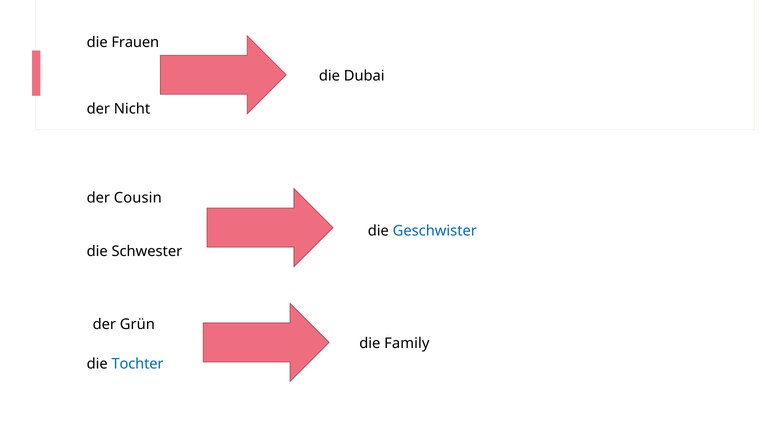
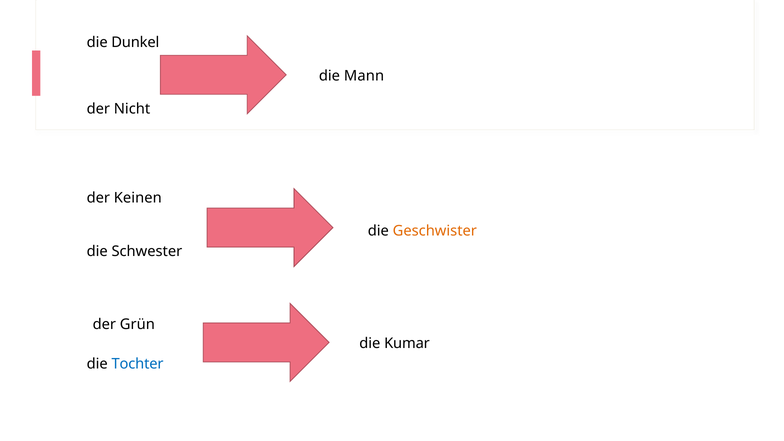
Frauen: Frauen -> Dunkel (135, 43)
Dubai: Dubai -> Mann (364, 76)
Cousin: Cousin -> Keinen (138, 198)
Geschwister colour: blue -> orange (435, 231)
Family: Family -> Kumar (407, 343)
